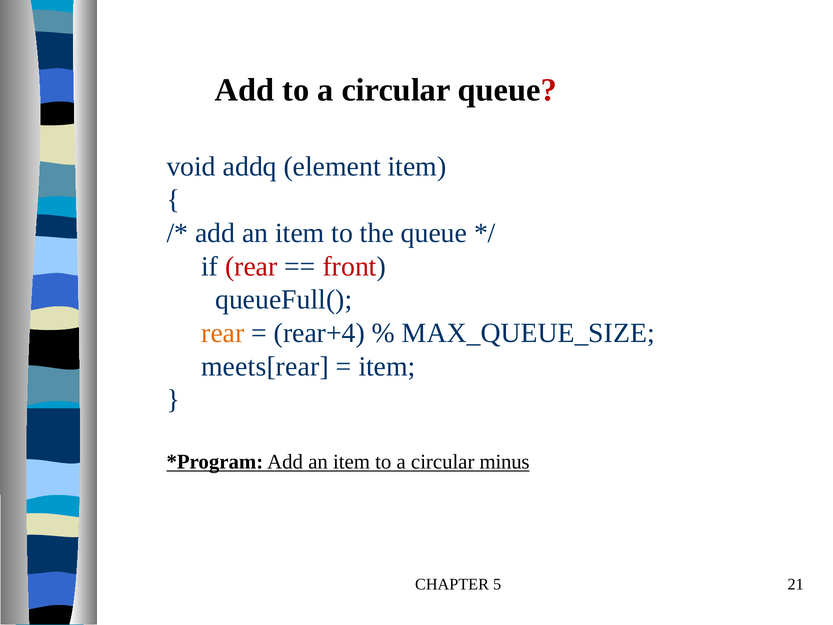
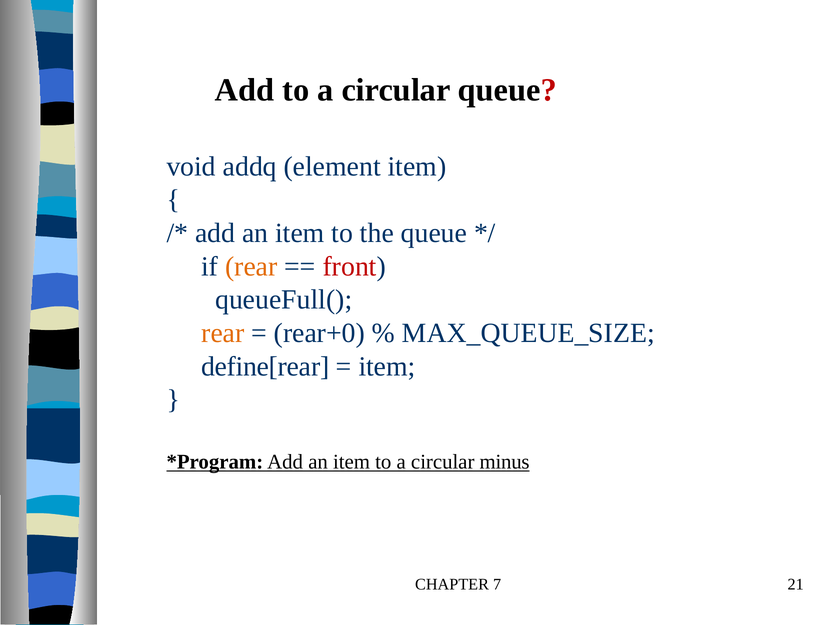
rear colour: red -> orange (251, 266)
rear+4: rear+4 -> rear+0 (319, 333)
meets[rear: meets[rear -> define[rear (265, 366)
5: 5 -> 7 (497, 584)
